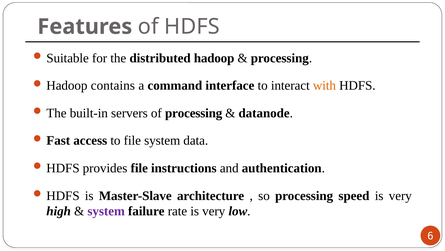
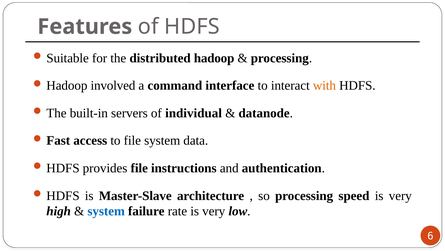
contains: contains -> involved (113, 85)
of processing: processing -> individual (194, 113)
system colour: purple -> blue (106, 211)
